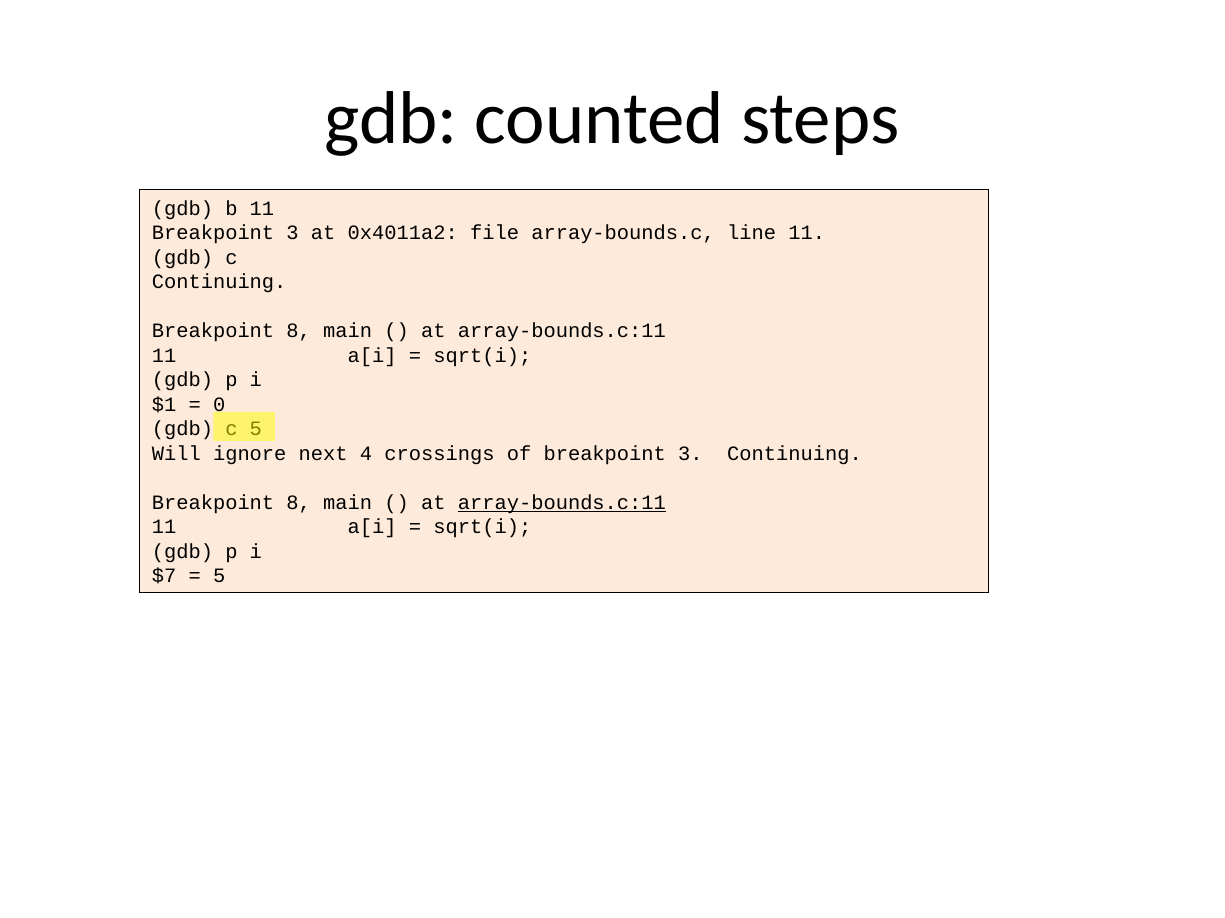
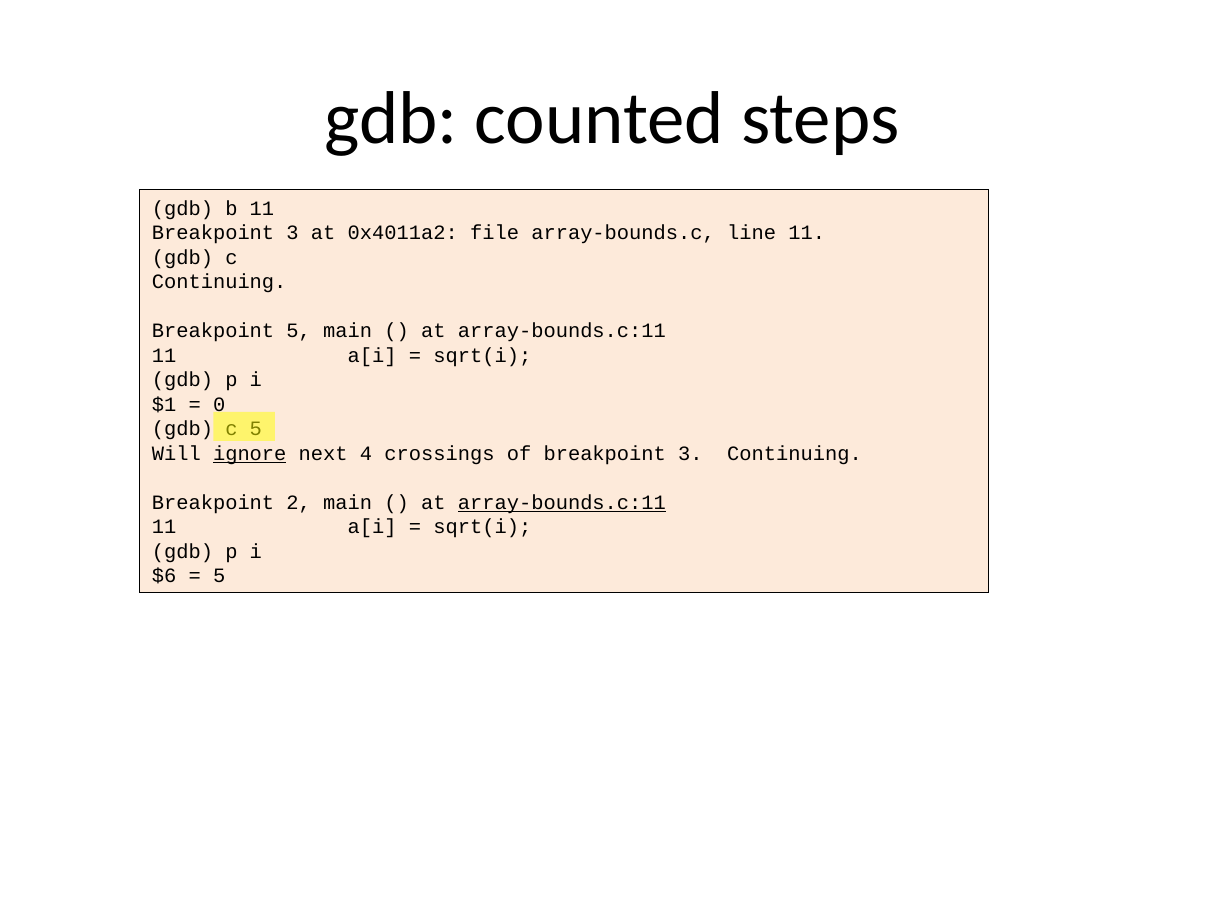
8: 8 -> 5 (299, 331)
ignore underline: none -> present (250, 454)
8: 8 -> 2 (299, 503)
$7: $7 -> $6 (164, 576)
